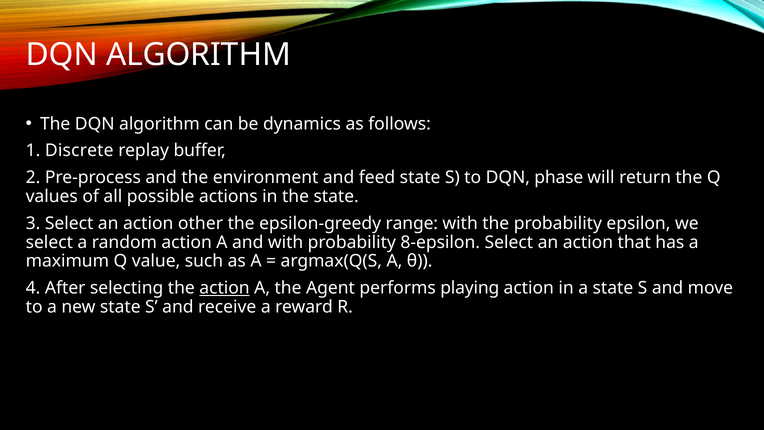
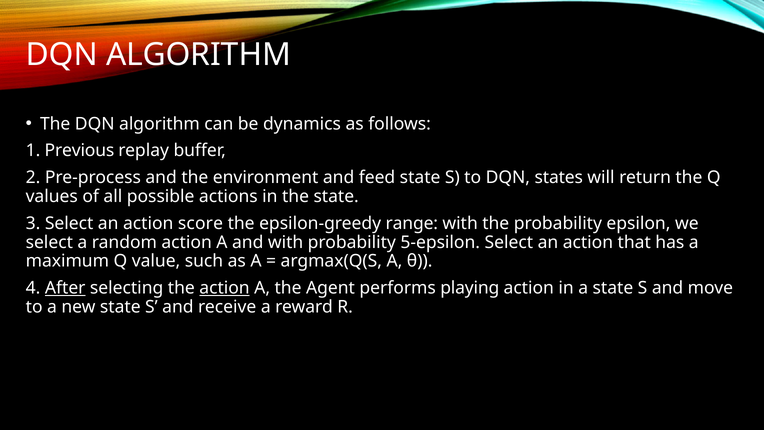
Discrete: Discrete -> Previous (79, 151)
phase: phase -> states (559, 177)
other: other -> score (200, 223)
8-epsilon: 8-epsilon -> 5-epsilon (440, 242)
After underline: none -> present (65, 288)
